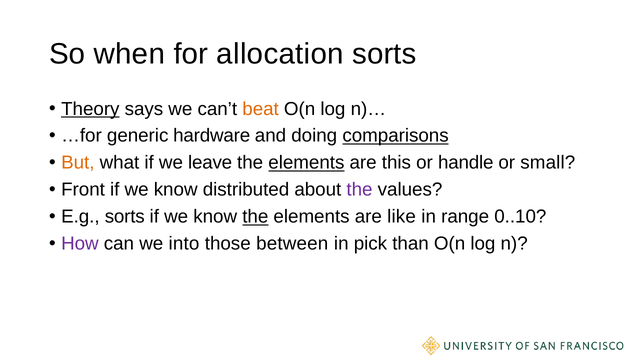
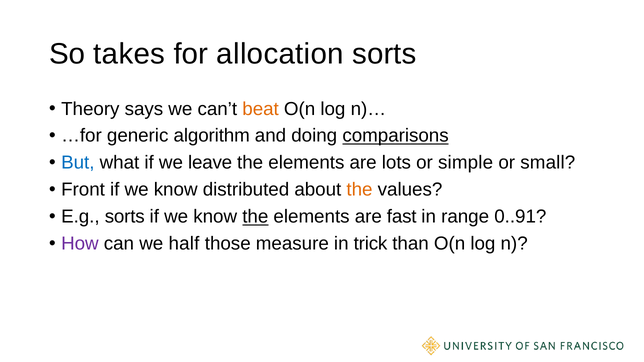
when: when -> takes (129, 54)
Theory underline: present -> none (90, 109)
hardware: hardware -> algorithm (212, 136)
But colour: orange -> blue (78, 163)
elements underline: present -> none (306, 163)
this: this -> lots (396, 163)
handle: handle -> simple (466, 163)
the colour: purple -> orange (360, 190)
like: like -> fast (402, 217)
0..10: 0..10 -> 0..91 (520, 217)
into: into -> half (184, 244)
between: between -> measure (292, 244)
pick: pick -> trick (371, 244)
